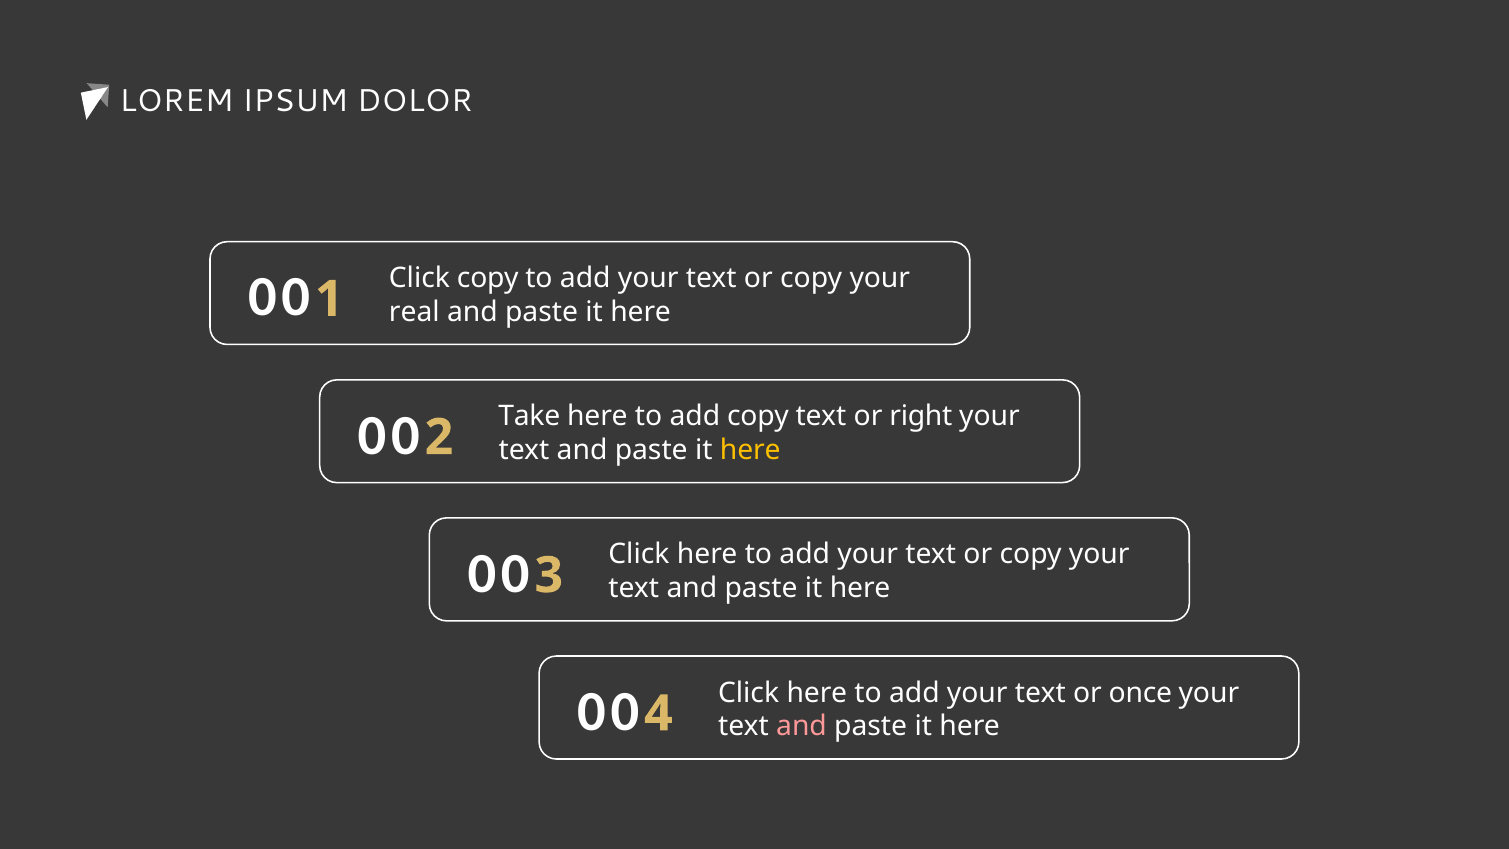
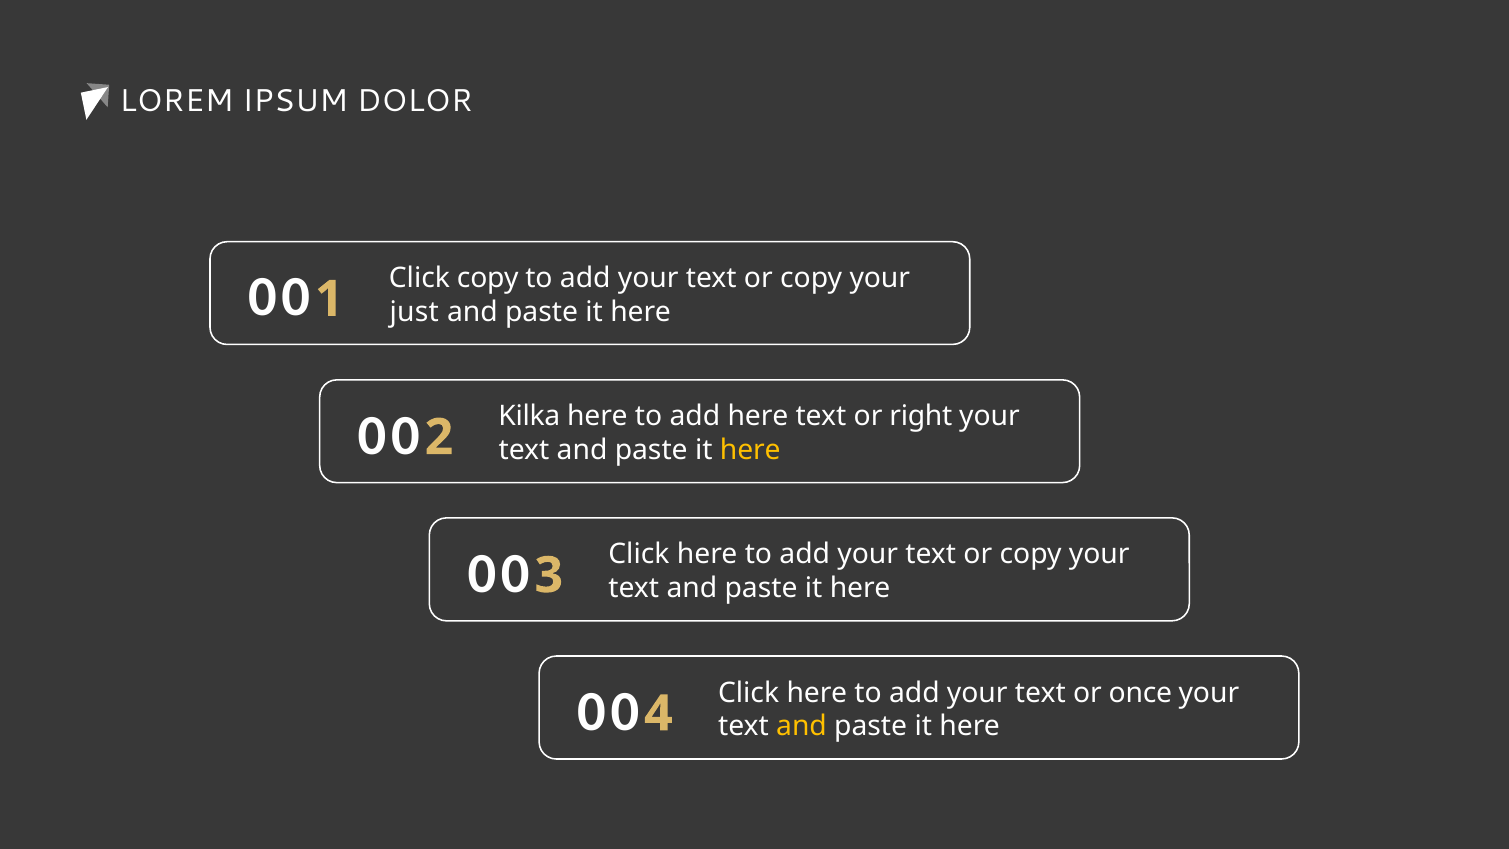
real: real -> just (414, 312)
Take: Take -> Kilka (529, 416)
add copy: copy -> here (758, 416)
and colour: pink -> yellow (802, 726)
